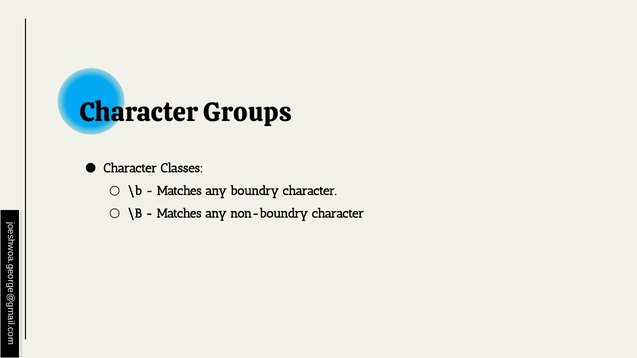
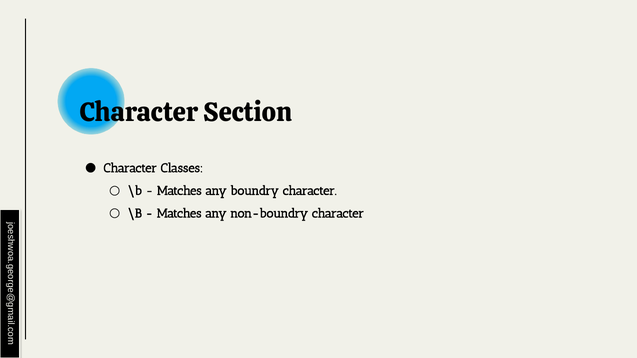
Groups: Groups -> Section (248, 113)
